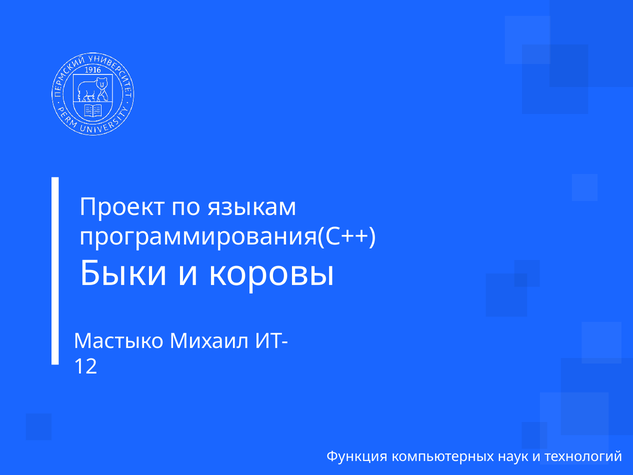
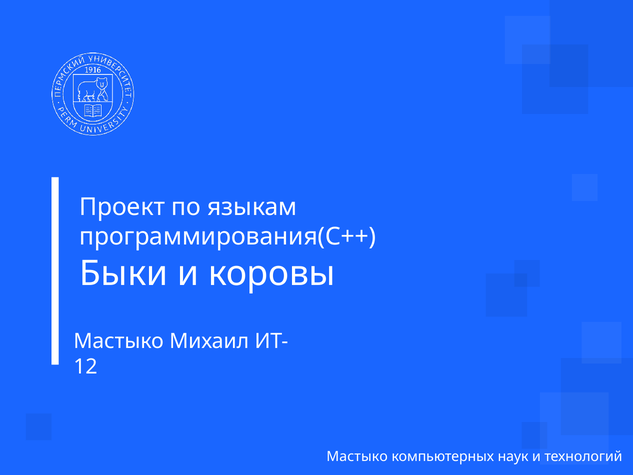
Функция: Функция -> Мастыко (357, 456)
